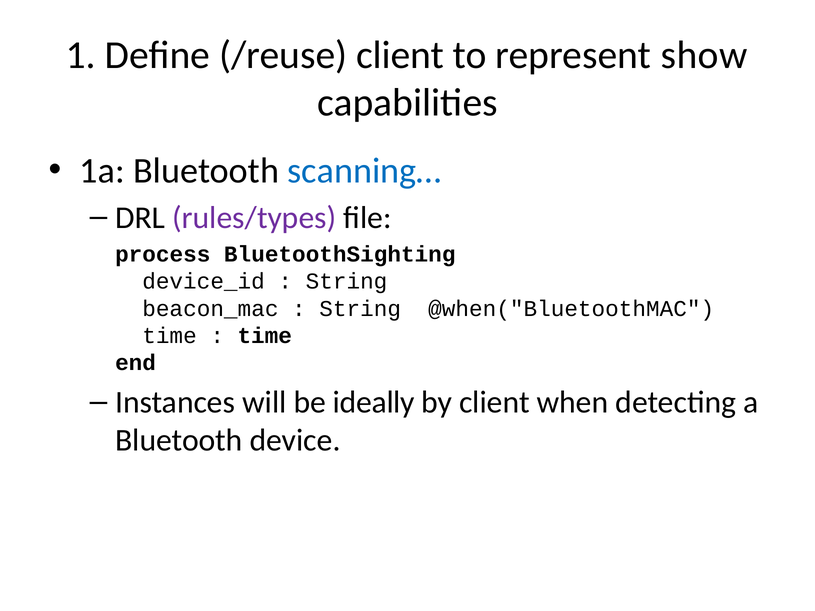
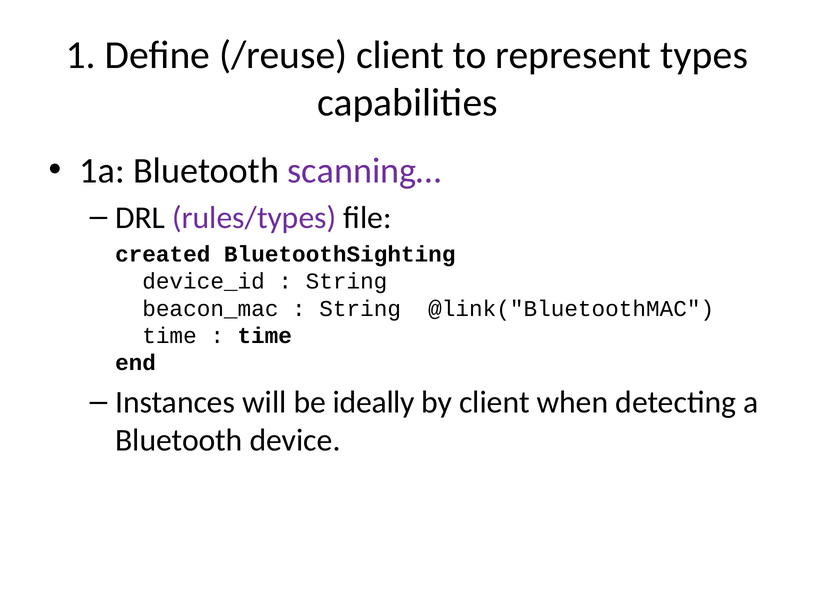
show: show -> types (704, 55)
scanning… colour: blue -> purple (364, 171)
process: process -> created (163, 254)
@when("BluetoothMAC: @when("BluetoothMAC -> @link("BluetoothMAC (571, 309)
